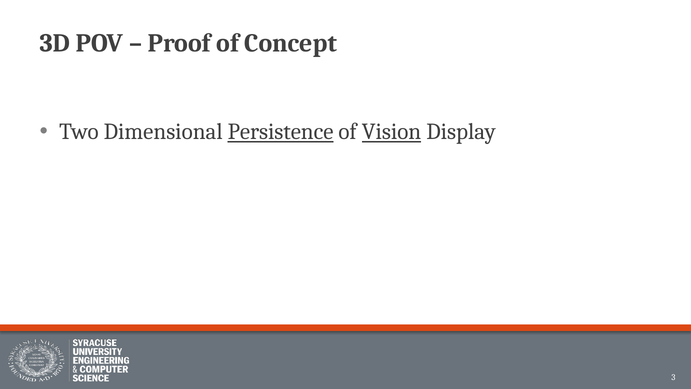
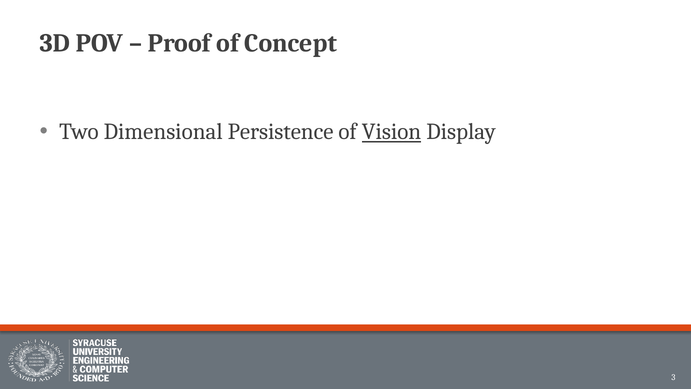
Persistence underline: present -> none (281, 132)
